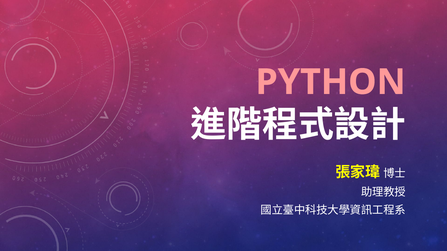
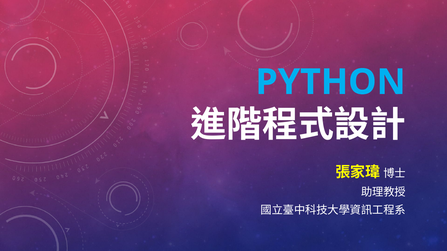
PYTHON colour: pink -> light blue (331, 82)
